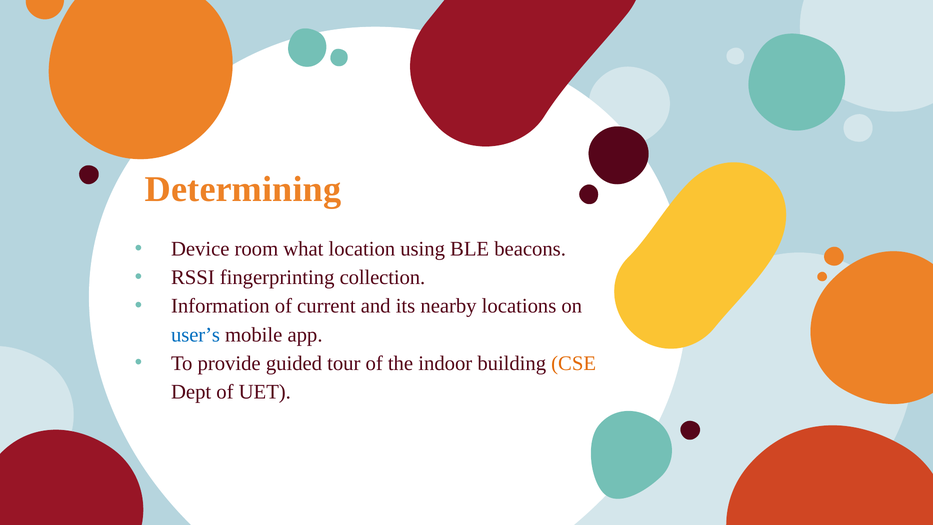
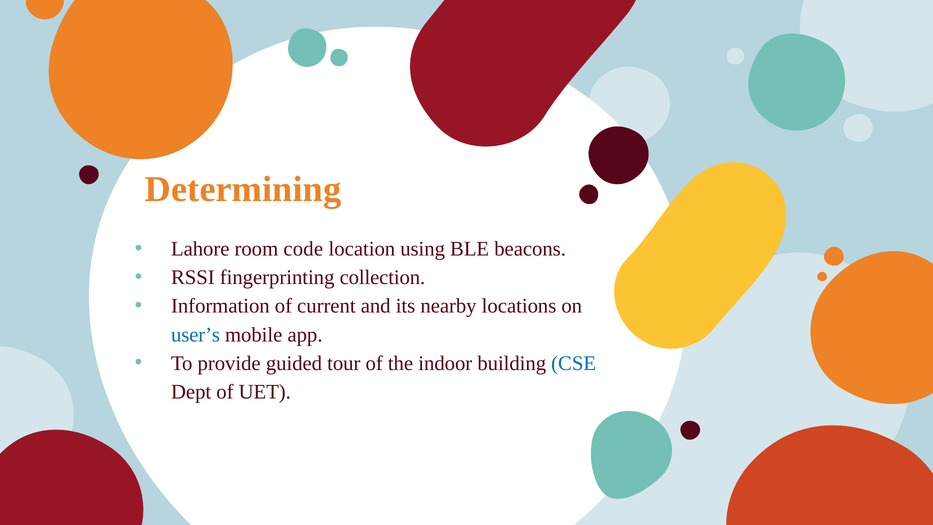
Device: Device -> Lahore (200, 249)
what: what -> code (303, 249)
CSE colour: orange -> blue (574, 363)
